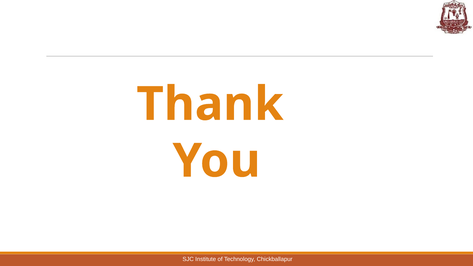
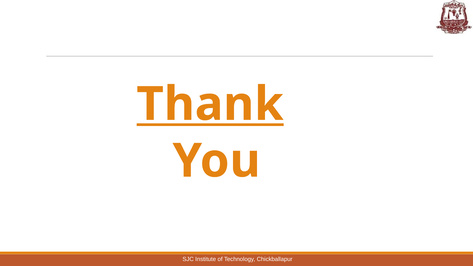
Thank underline: none -> present (210, 104)
